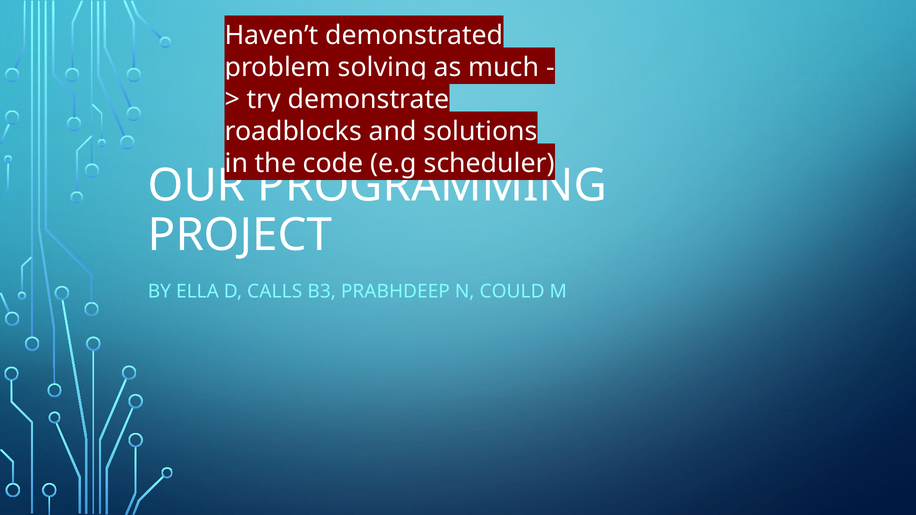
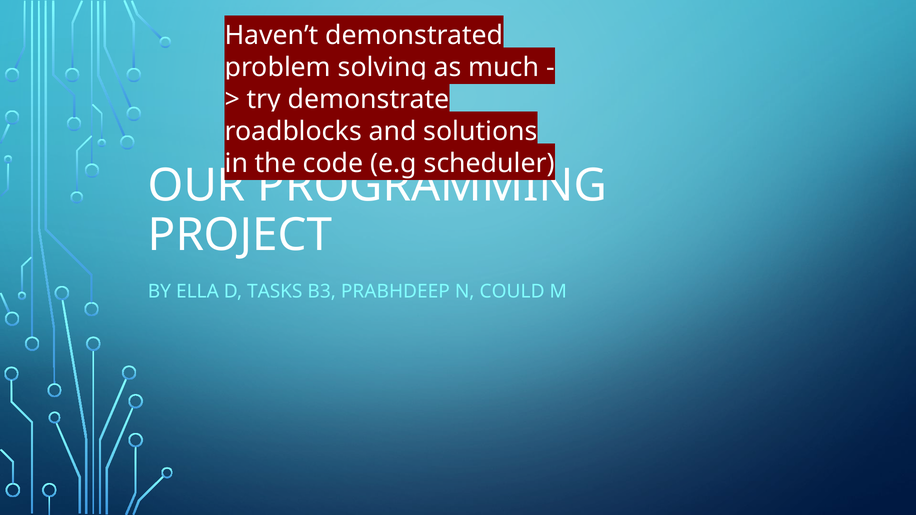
CALLS: CALLS -> TASKS (275, 291)
